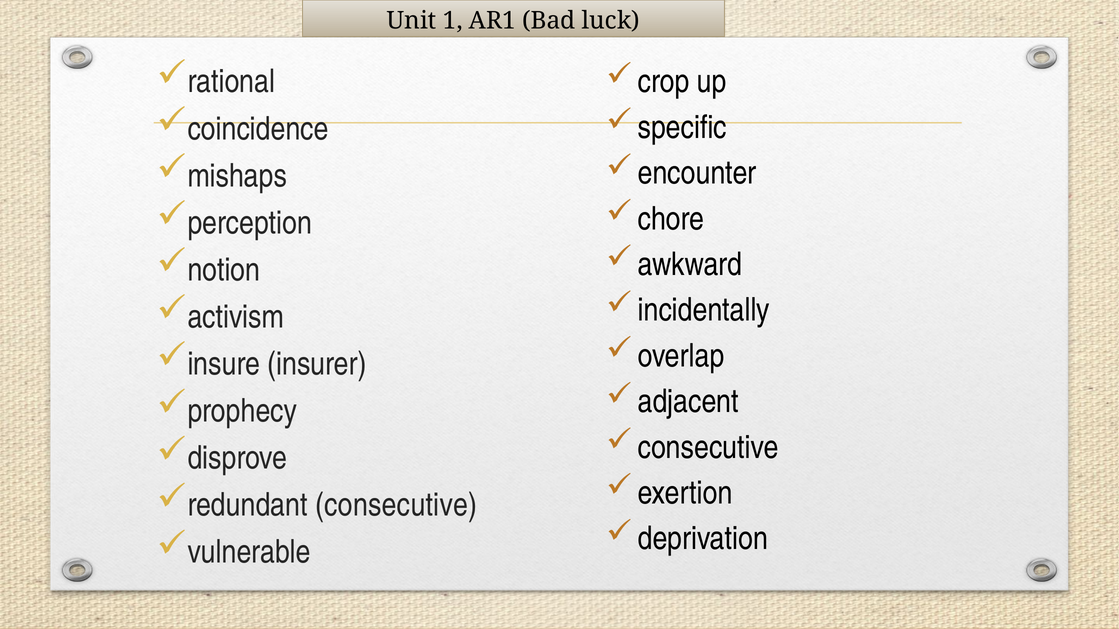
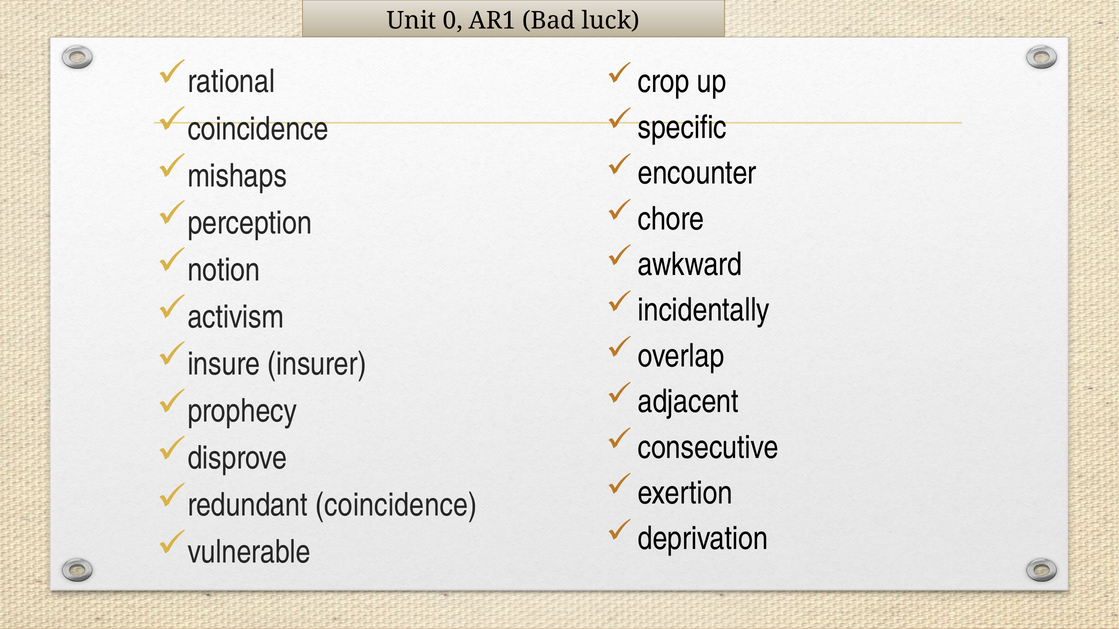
1: 1 -> 0 (453, 21)
redundant consecutive: consecutive -> coincidence (396, 505)
